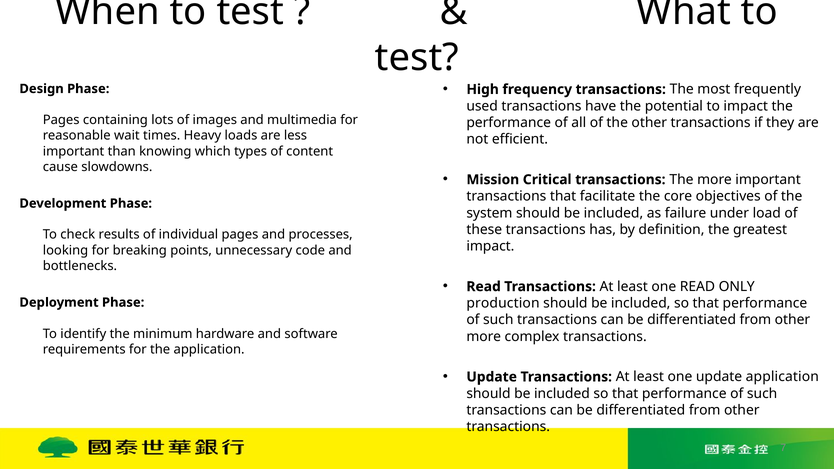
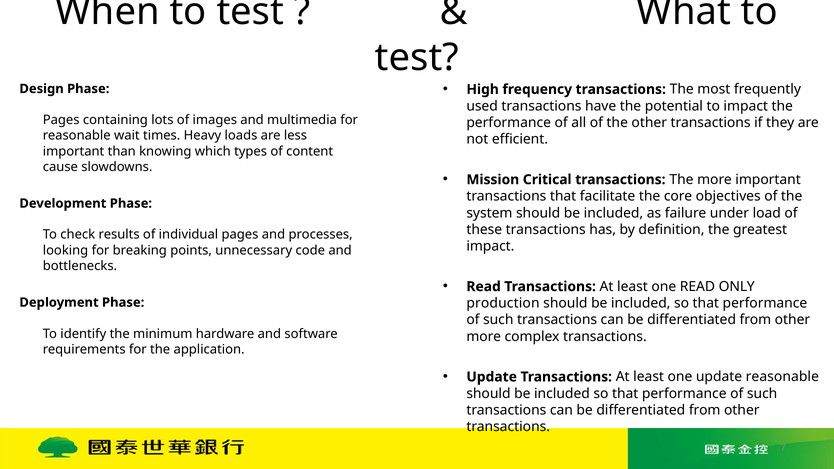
update application: application -> reasonable (782, 377)
